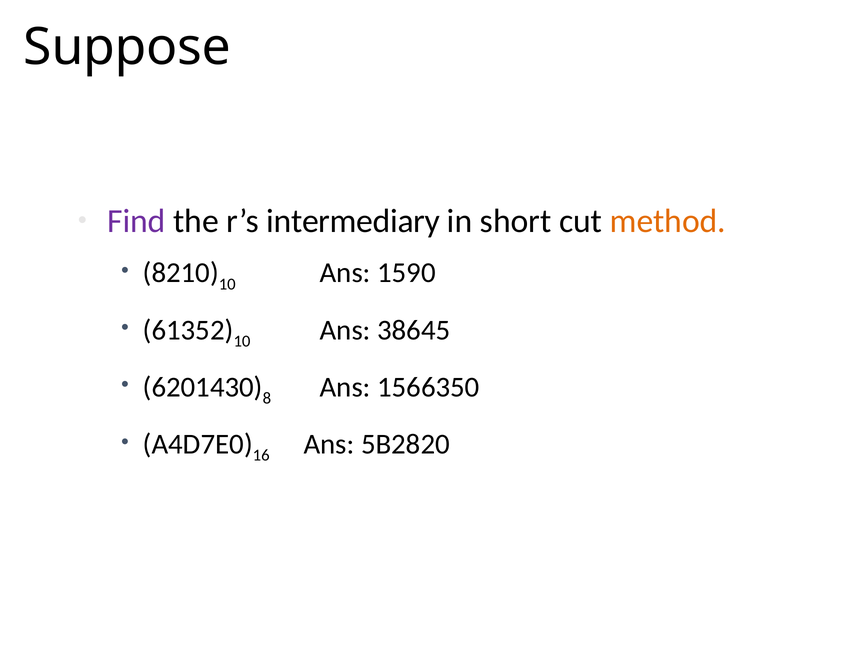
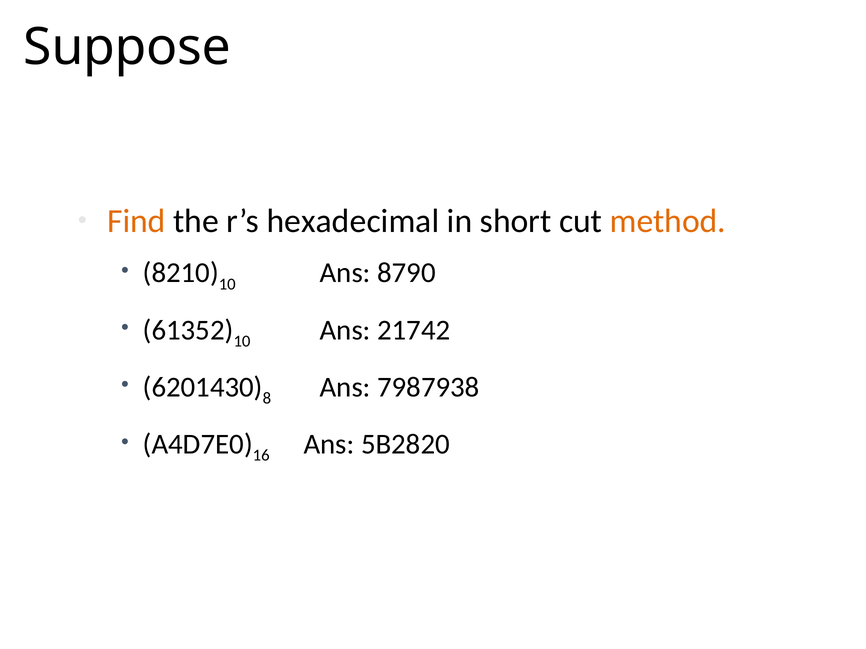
Find colour: purple -> orange (136, 222)
intermediary: intermediary -> hexadecimal (353, 222)
1590: 1590 -> 8790 (406, 273)
38645: 38645 -> 21742 (414, 330)
1566350: 1566350 -> 7987938 (428, 387)
